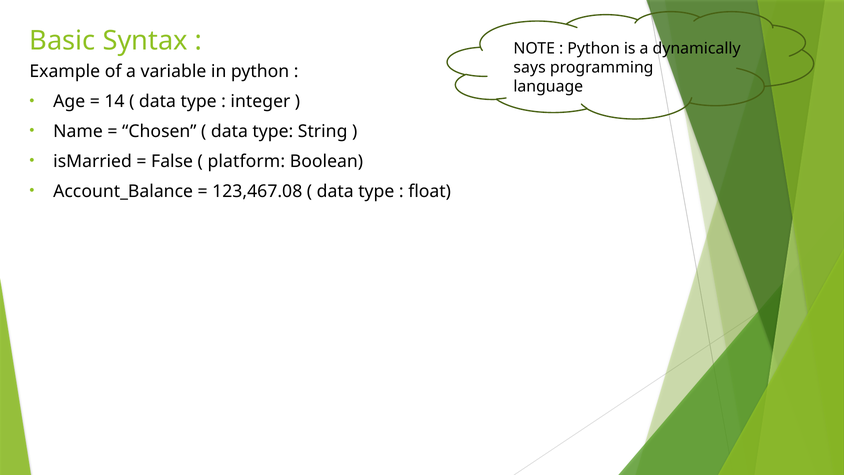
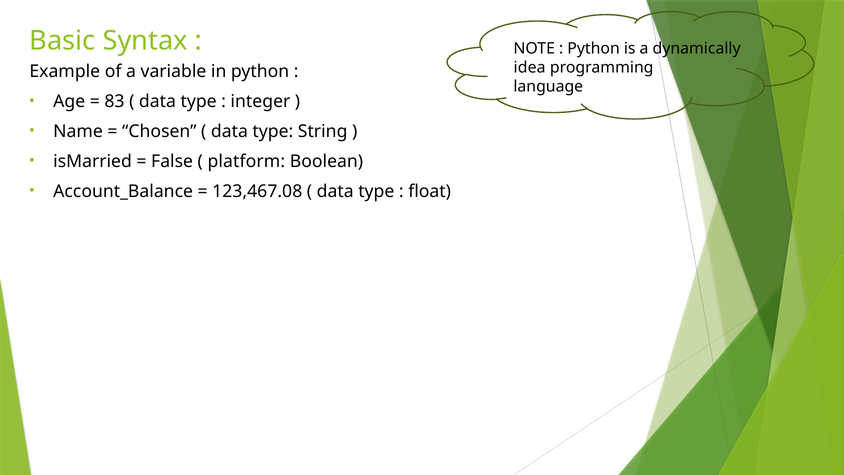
says: says -> idea (530, 68)
14: 14 -> 83 (114, 101)
